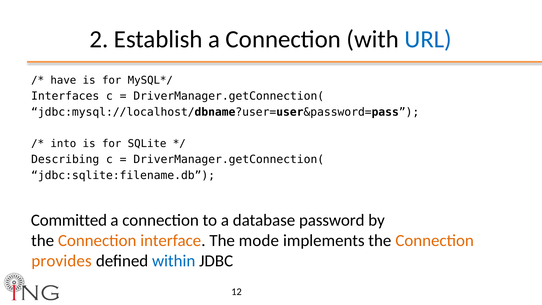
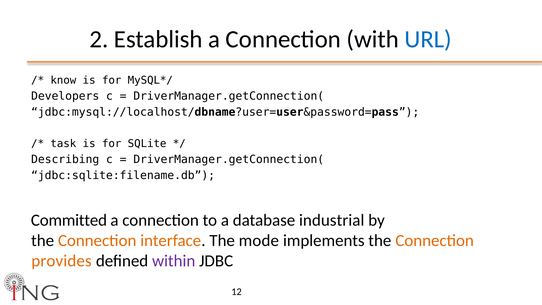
have: have -> know (63, 80)
Interfaces: Interfaces -> Developers (65, 96)
into: into -> task (63, 144)
password: password -> industrial (332, 220)
within colour: blue -> purple (174, 261)
